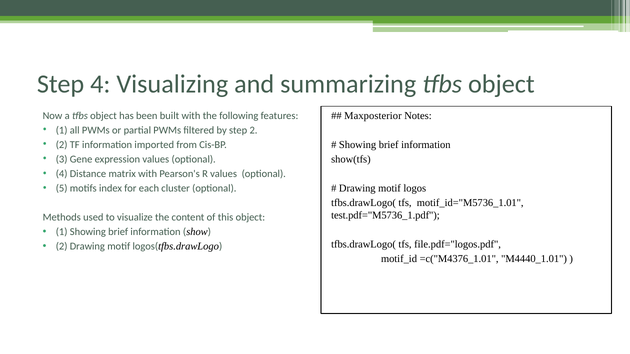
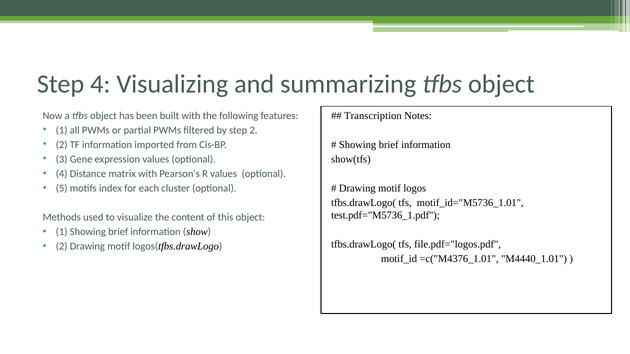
Maxposterior: Maxposterior -> Transcription (373, 116)
